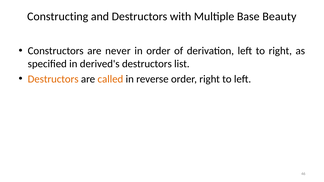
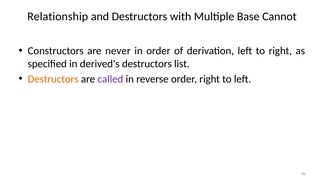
Constructing: Constructing -> Relationship (58, 16)
Beauty: Beauty -> Cannot (279, 16)
called colour: orange -> purple (110, 79)
